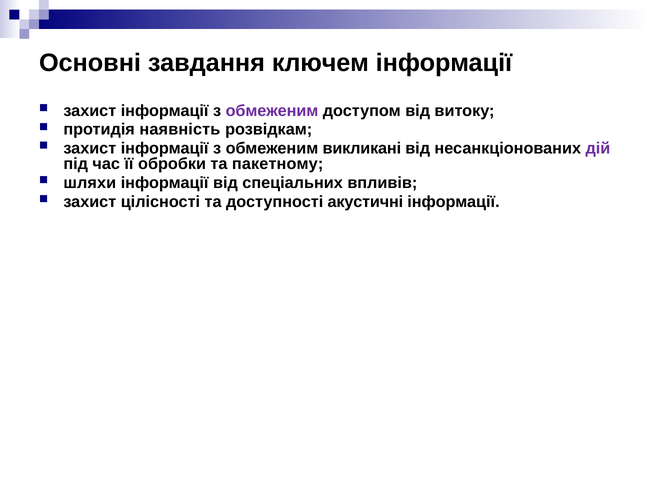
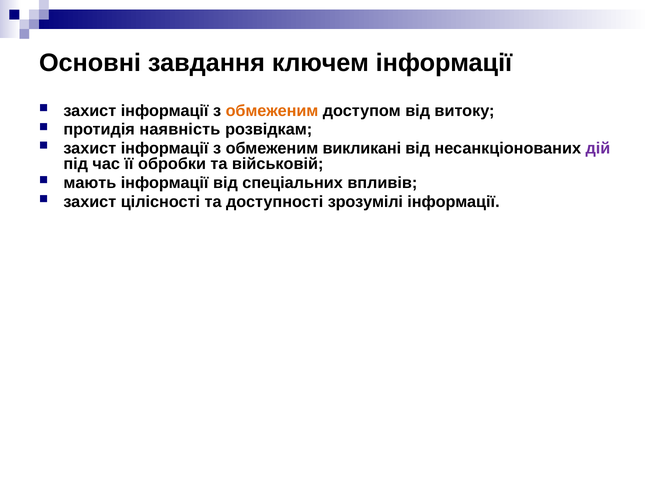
обмеженим colour: purple -> orange (272, 111)
пакетному: пакетному -> військовій (278, 164)
шляхи: шляхи -> мають (90, 183)
акустичні: акустичні -> зрозумілі (365, 202)
